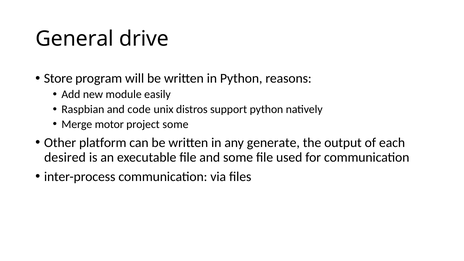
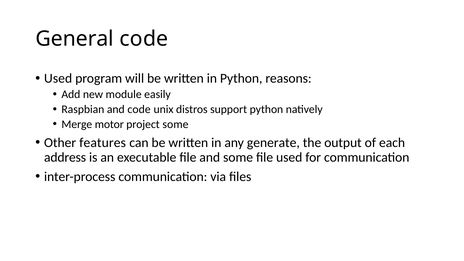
General drive: drive -> code (144, 39)
Store: Store -> Used (58, 78)
platform: platform -> features (103, 143)
desired: desired -> address (65, 157)
